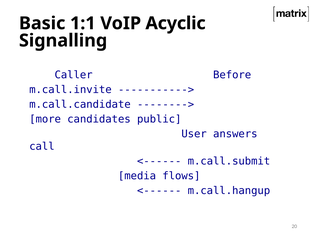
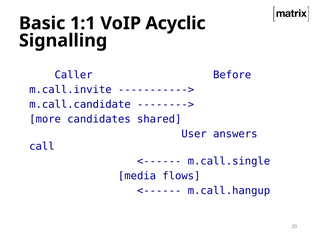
public: public -> shared (159, 119)
m.call.submit: m.call.submit -> m.call.single (229, 161)
